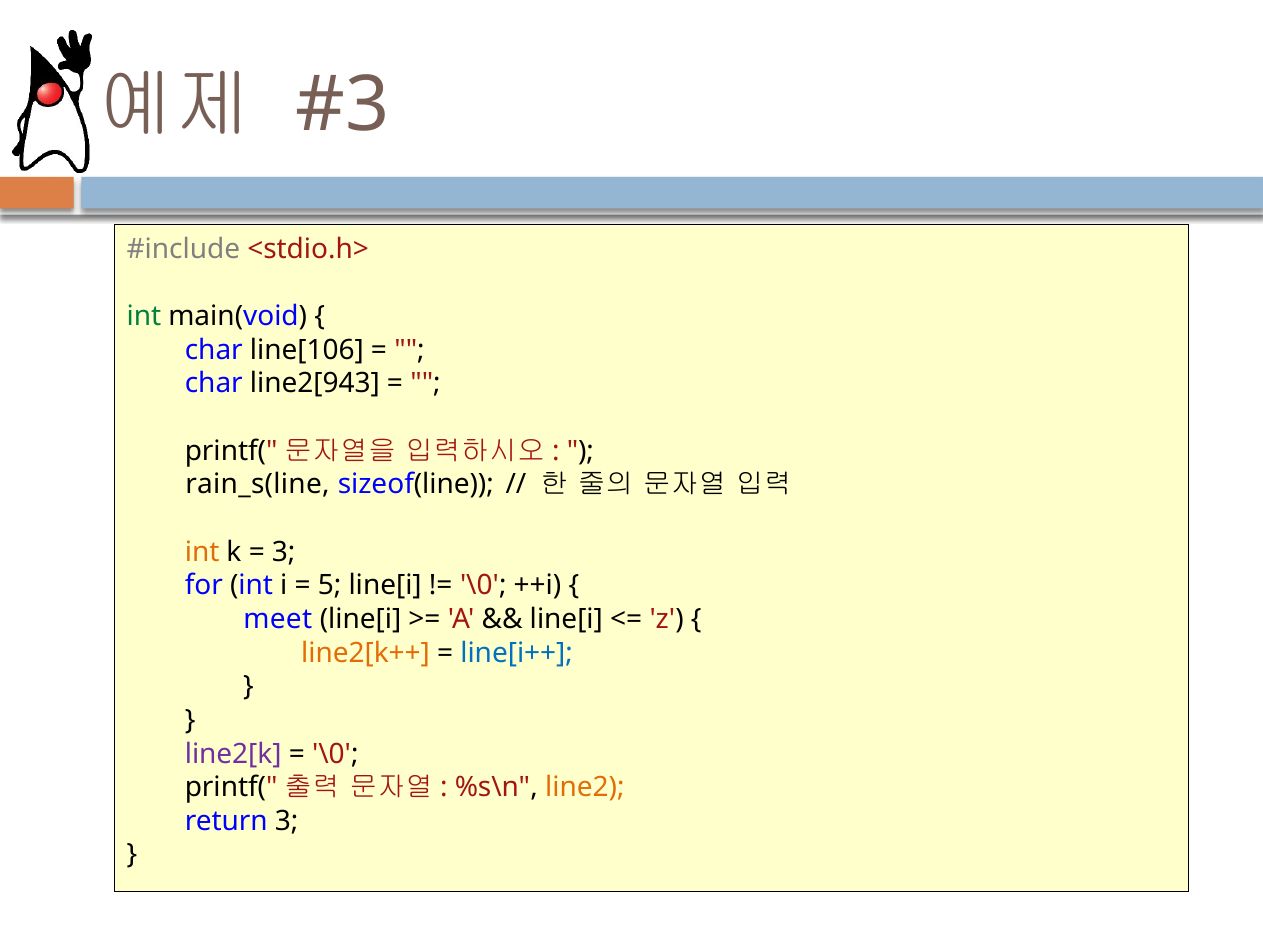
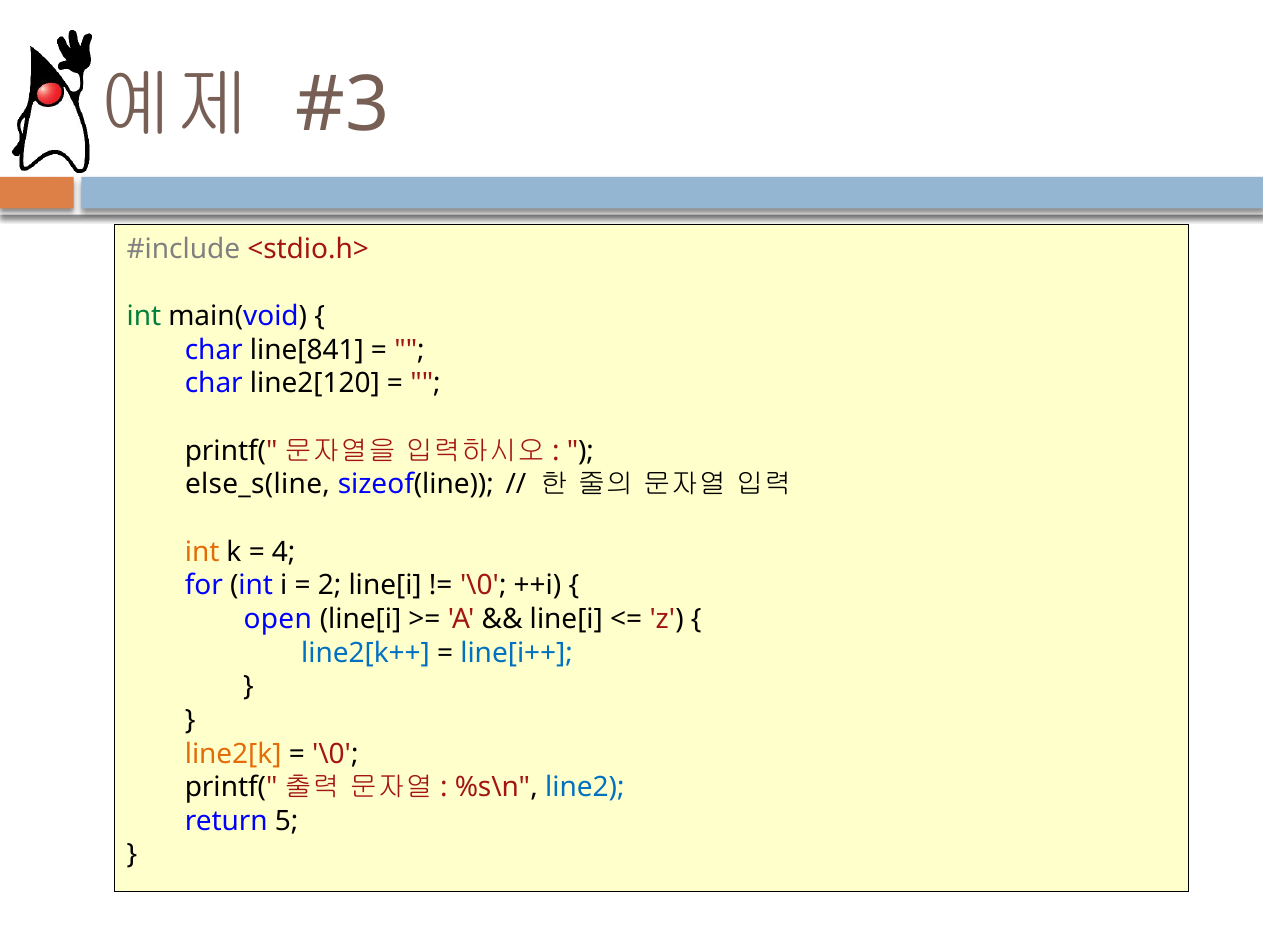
line[106: line[106 -> line[841 (307, 350)
line2[943: line2[943 -> line2[120 (315, 384)
rain_s(line: rain_s(line -> else_s(line (257, 485)
3: 3 -> 4 (284, 552)
5: 5 -> 2 (330, 586)
meet: meet -> open (278, 619)
line2[k++ colour: orange -> blue (366, 653)
line2[k colour: purple -> orange (233, 754)
line2 colour: orange -> blue (585, 788)
return 3: 3 -> 5 (287, 821)
